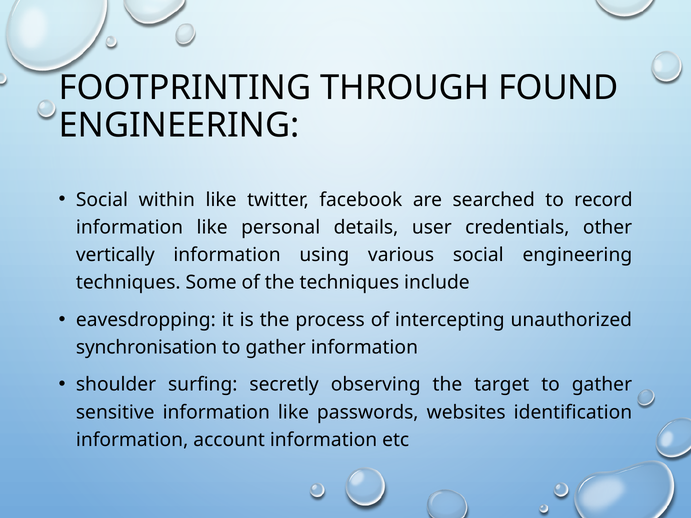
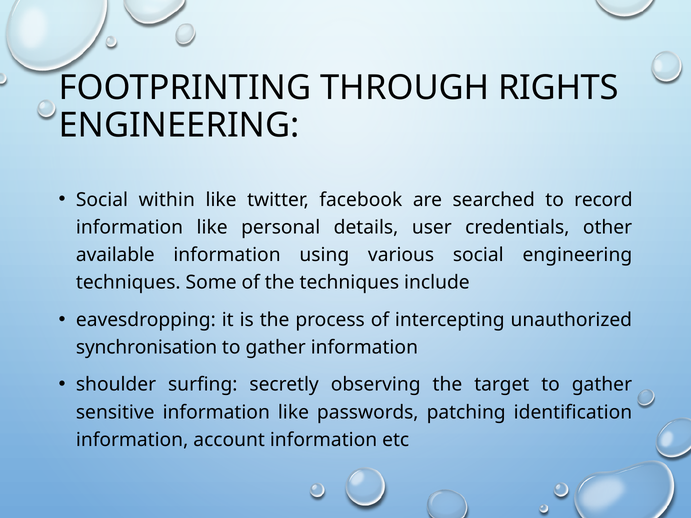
FOUND: FOUND -> RIGHTS (558, 88)
vertically: vertically -> available (115, 255)
websites: websites -> patching (466, 412)
